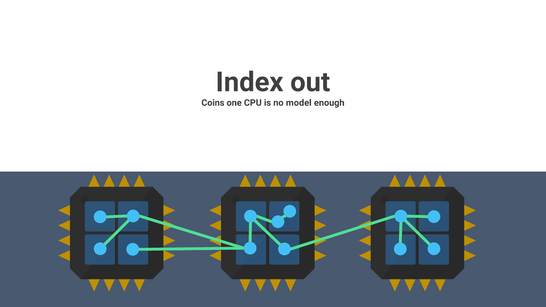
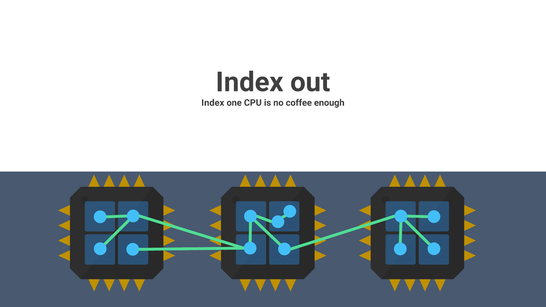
Coins: Coins -> Index (213, 103)
model: model -> coffee (299, 103)
